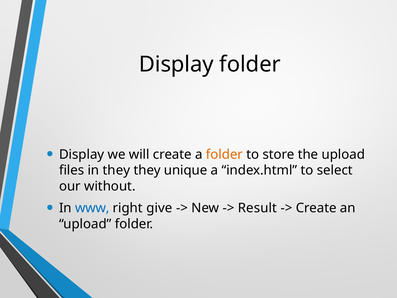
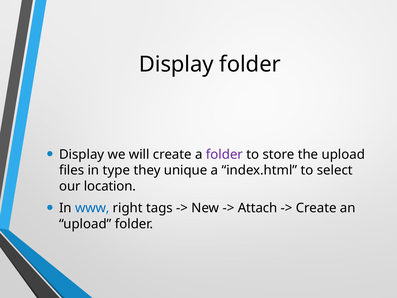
folder colour: orange -> purple (224, 154)
in they: they -> type (116, 170)
without: without -> location (110, 186)
give: give -> tags (159, 208)
Result: Result -> Attach (258, 208)
